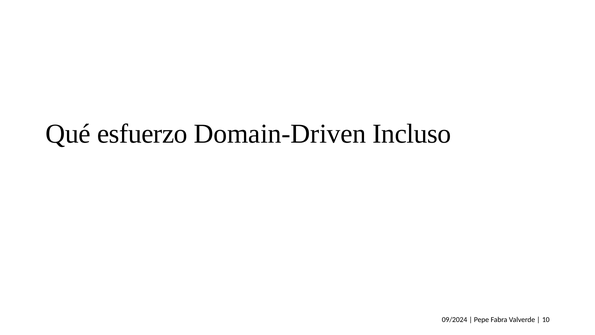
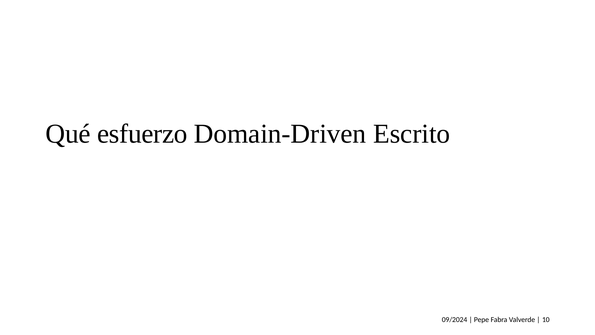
Incluso: Incluso -> Escrito (412, 134)
